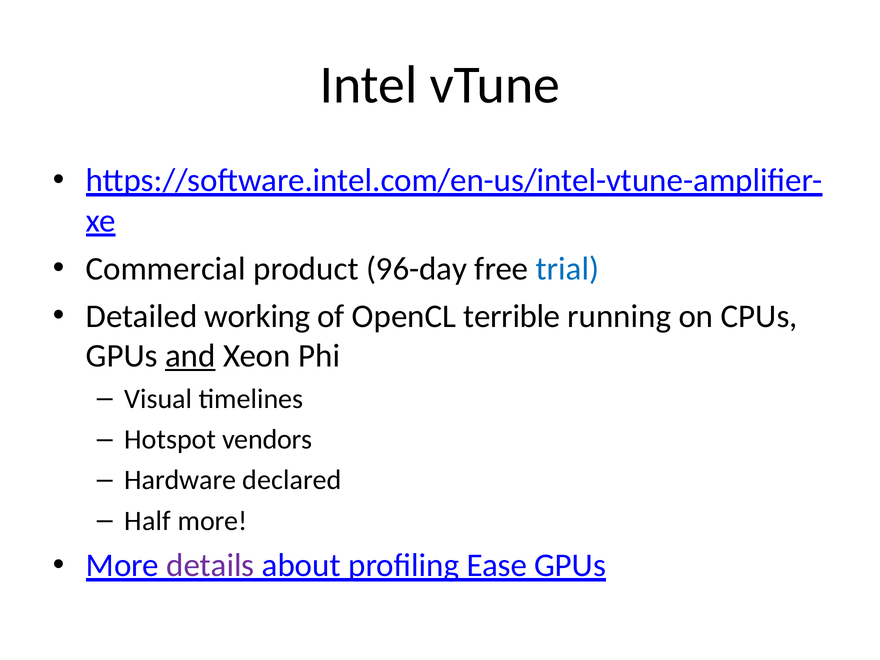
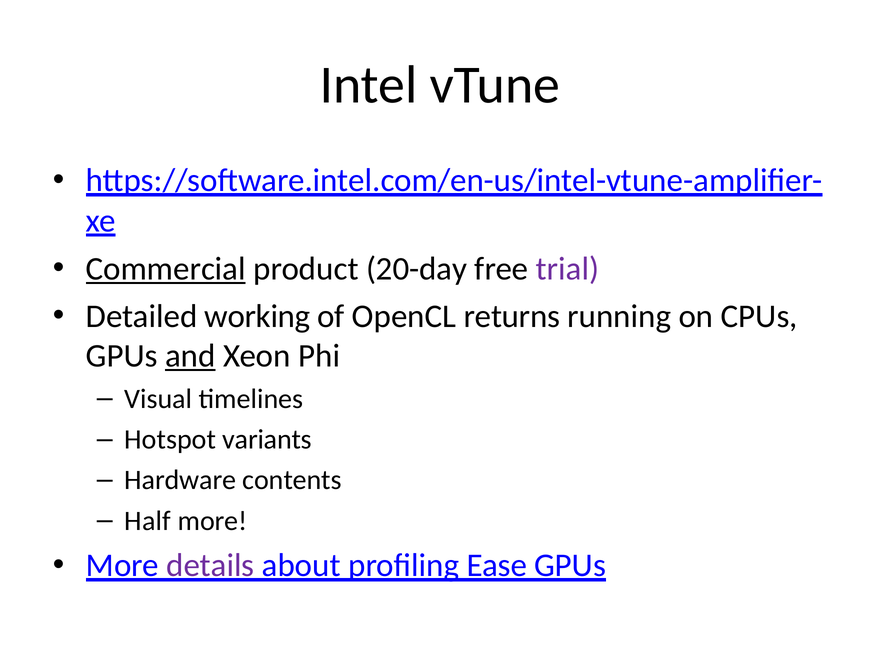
Commercial underline: none -> present (166, 269)
96-day: 96-day -> 20-day (417, 269)
trial colour: blue -> purple (568, 269)
terrible: terrible -> returns (512, 316)
vendors: vendors -> variants (267, 440)
declared: declared -> contents (292, 480)
